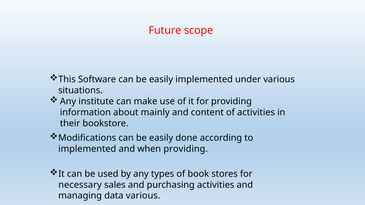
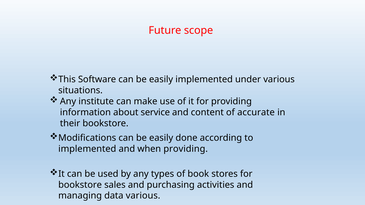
mainly: mainly -> service (155, 112)
of activities: activities -> accurate (256, 112)
necessary: necessary -> bookstore (80, 185)
